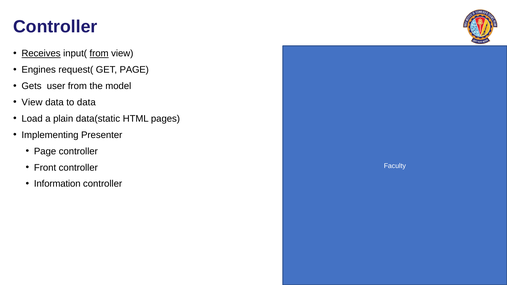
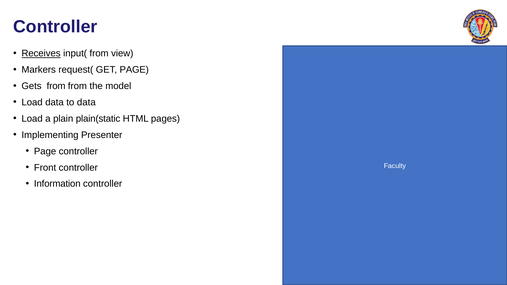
from underline: present -> none (99, 54)
Engines: Engines -> Markers (39, 70)
Gets user: user -> from (56, 86)
View: View -> Load (32, 102)
data(static: data(static -> plain(static (98, 119)
